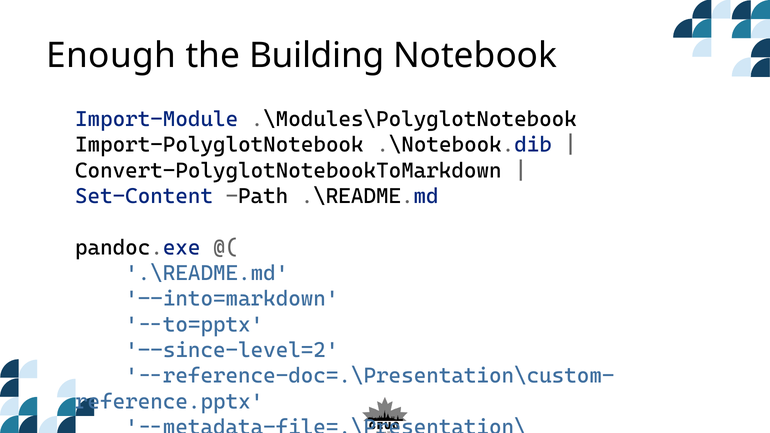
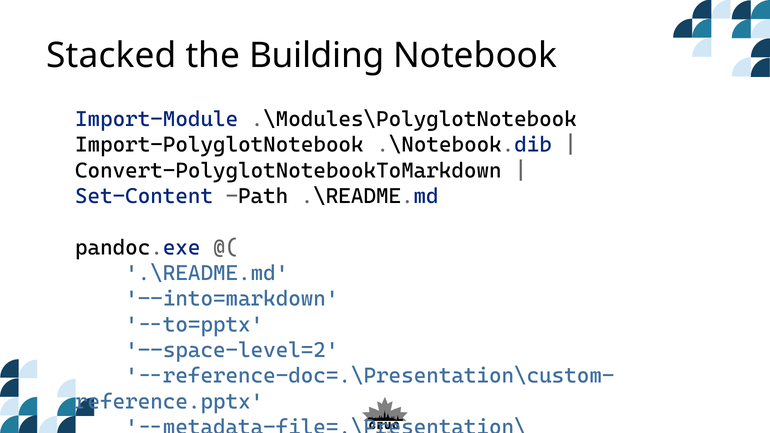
Enough: Enough -> Stacked (111, 56)
--since-level=2: --since-level=2 -> --space-level=2 (232, 350)
